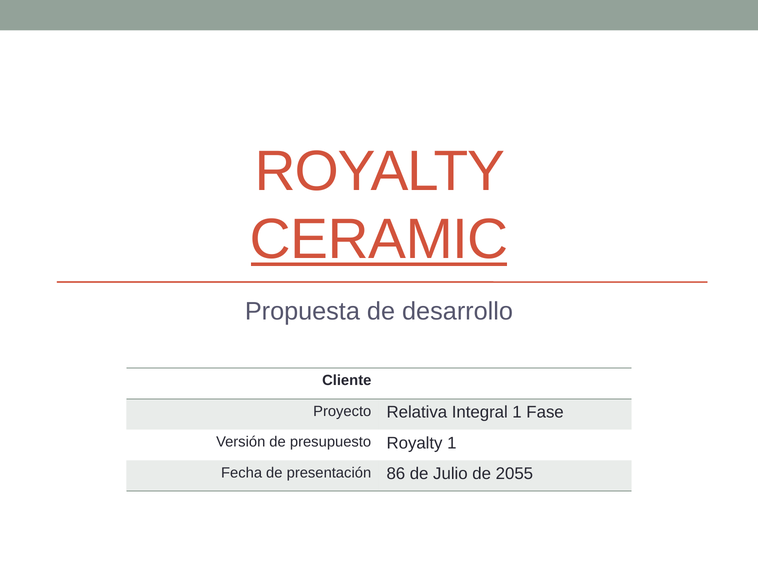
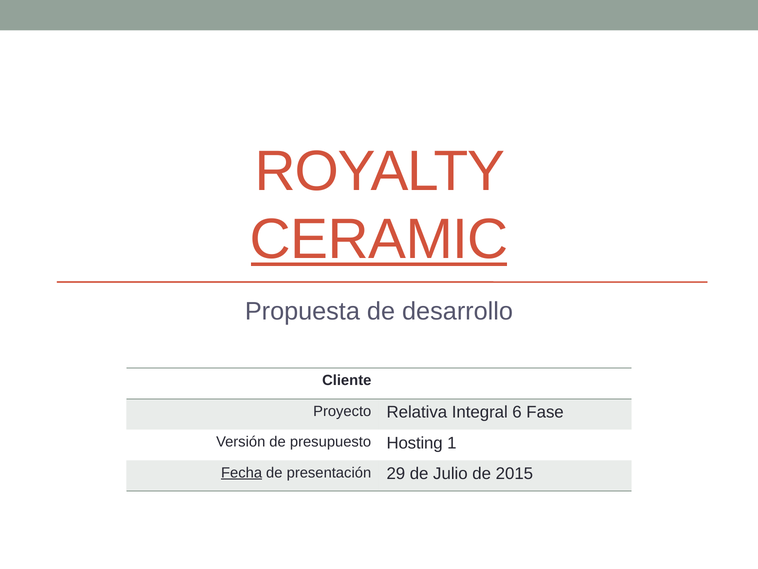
Integral 1: 1 -> 6 (517, 412)
presupuesto Royalty: Royalty -> Hosting (415, 443)
Fecha underline: none -> present (242, 472)
86: 86 -> 29 (396, 473)
2055: 2055 -> 2015 (514, 473)
